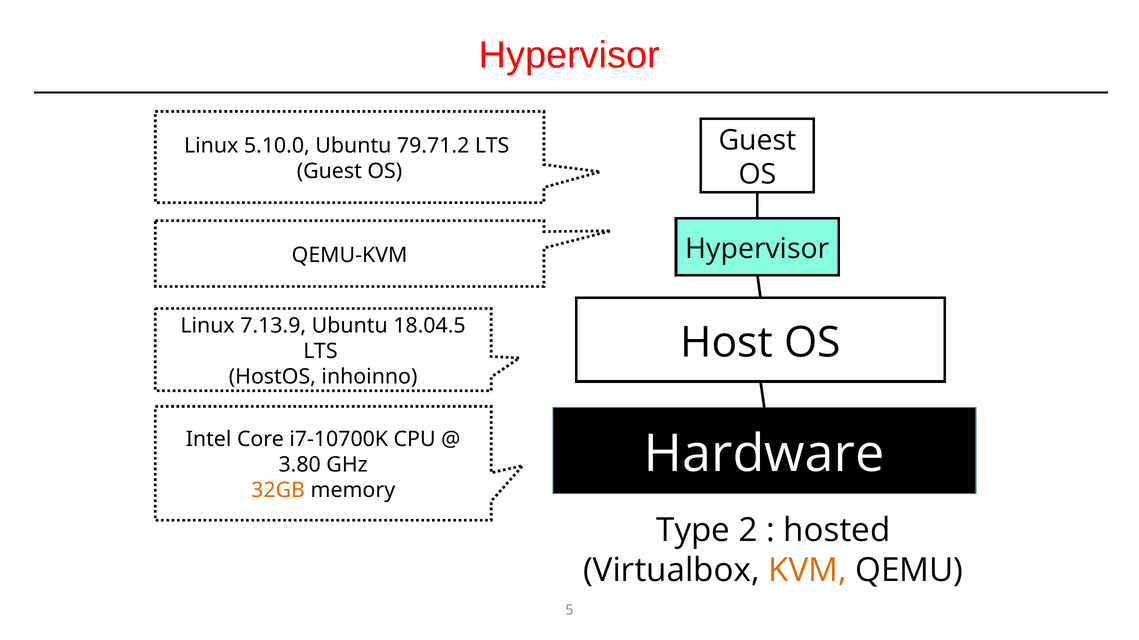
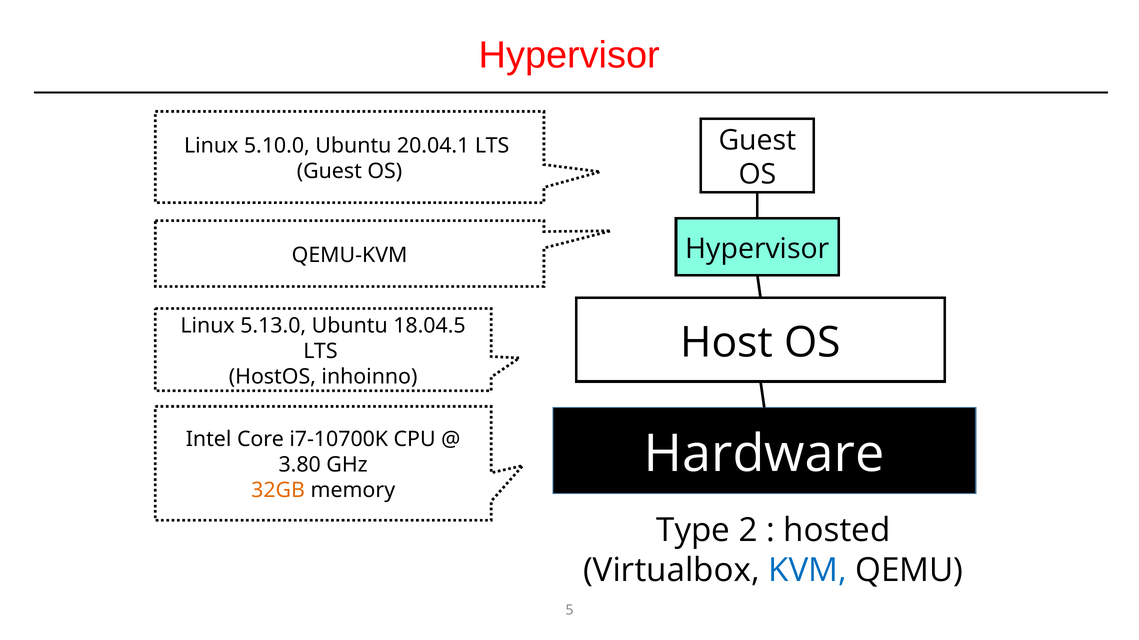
79.71.2: 79.71.2 -> 20.04.1 (433, 146)
7.13.9: 7.13.9 -> 5.13.0 (273, 326)
KVM colour: orange -> blue (807, 571)
